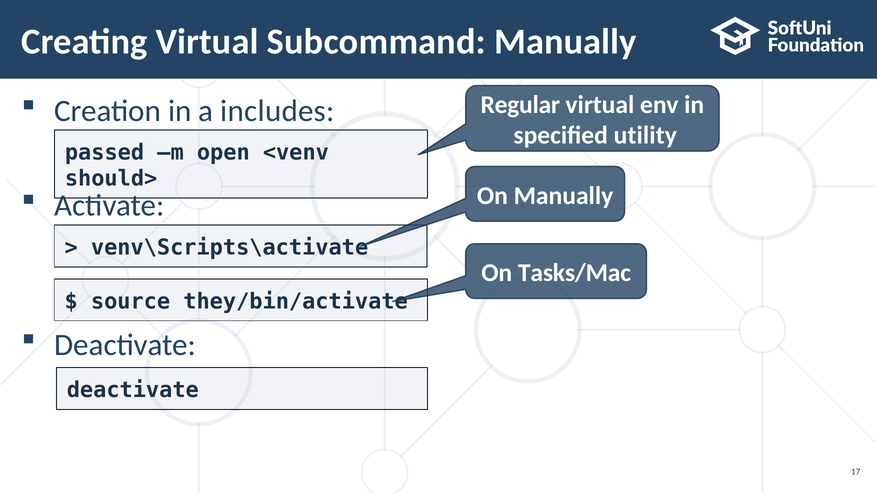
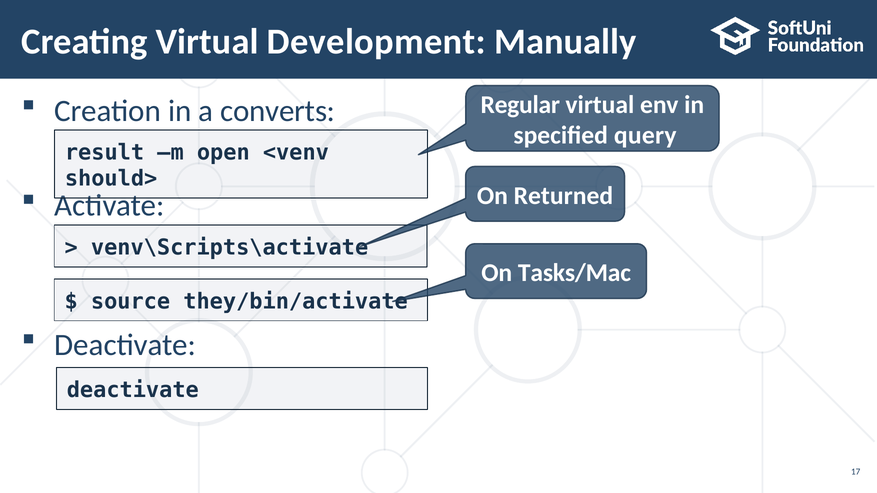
Subcommand: Subcommand -> Development (376, 42)
includes: includes -> converts (278, 111)
utility: utility -> query (645, 136)
passed: passed -> result (105, 153)
On Manually: Manually -> Returned (563, 196)
